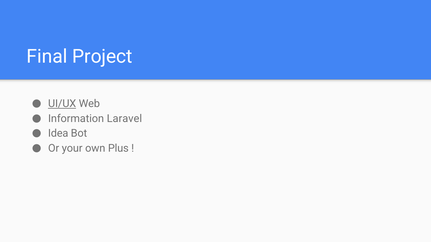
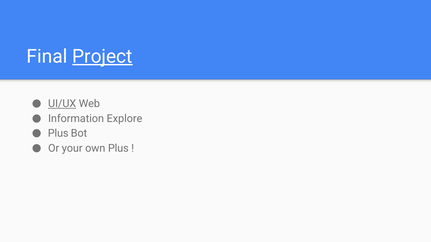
Project underline: none -> present (102, 57)
Laravel: Laravel -> Explore (124, 119)
Idea: Idea -> Plus (58, 134)
